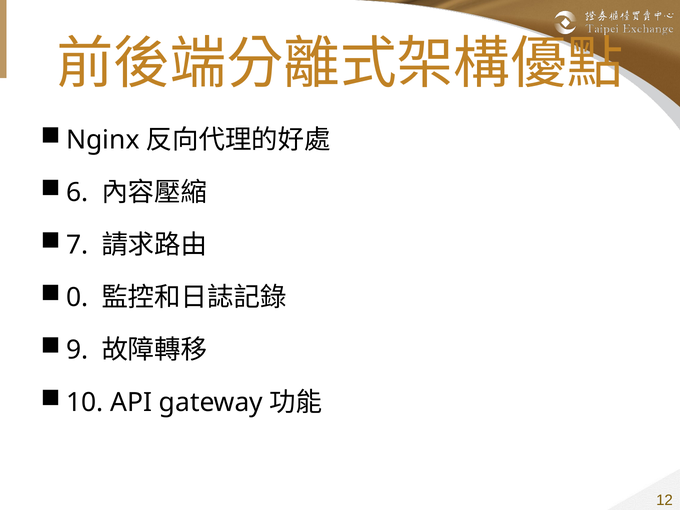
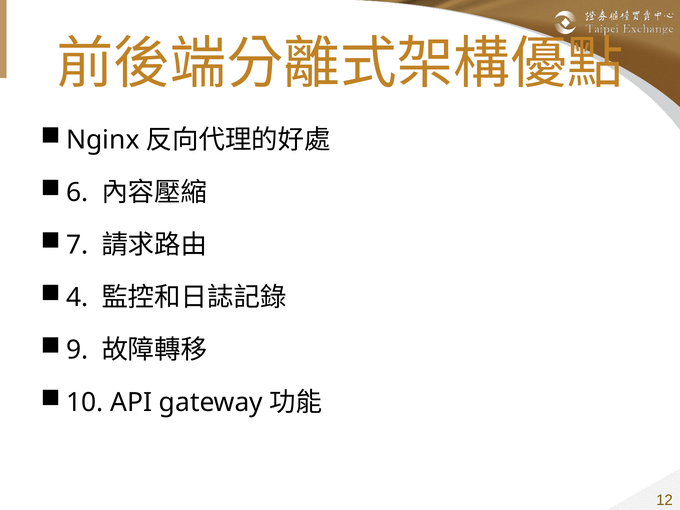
0: 0 -> 4 (77, 298)
